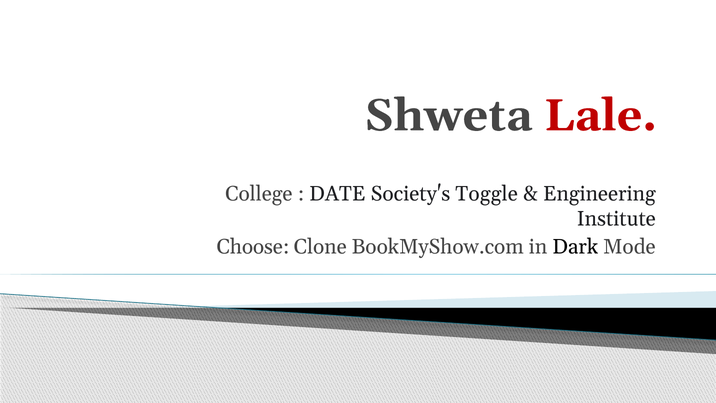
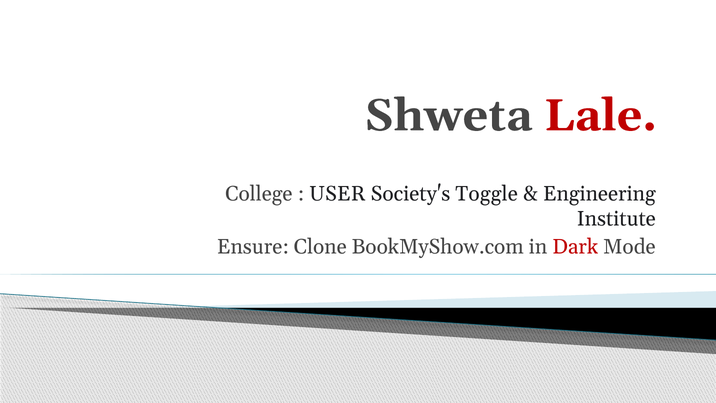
DATE: DATE -> USER (337, 194)
Choose: Choose -> Ensure (253, 247)
Dark colour: black -> red (575, 247)
